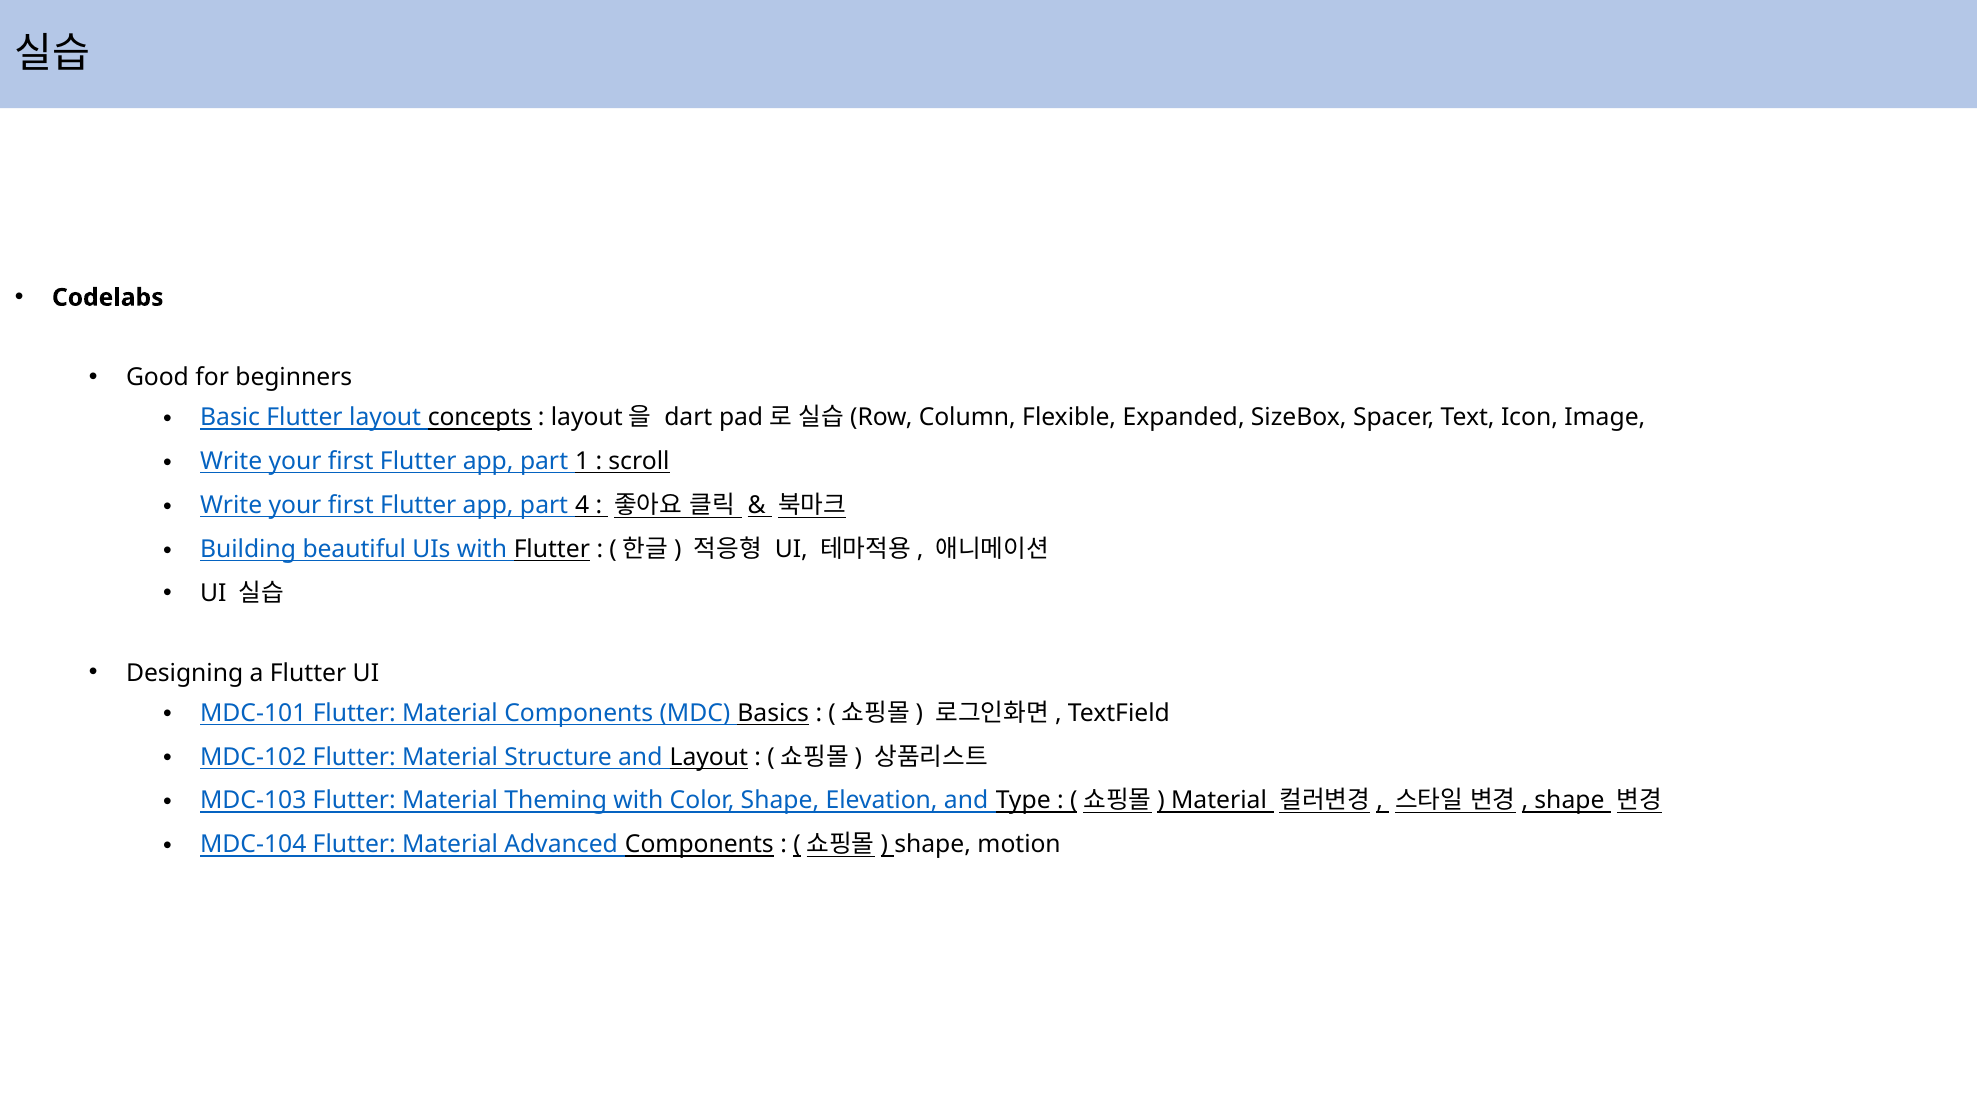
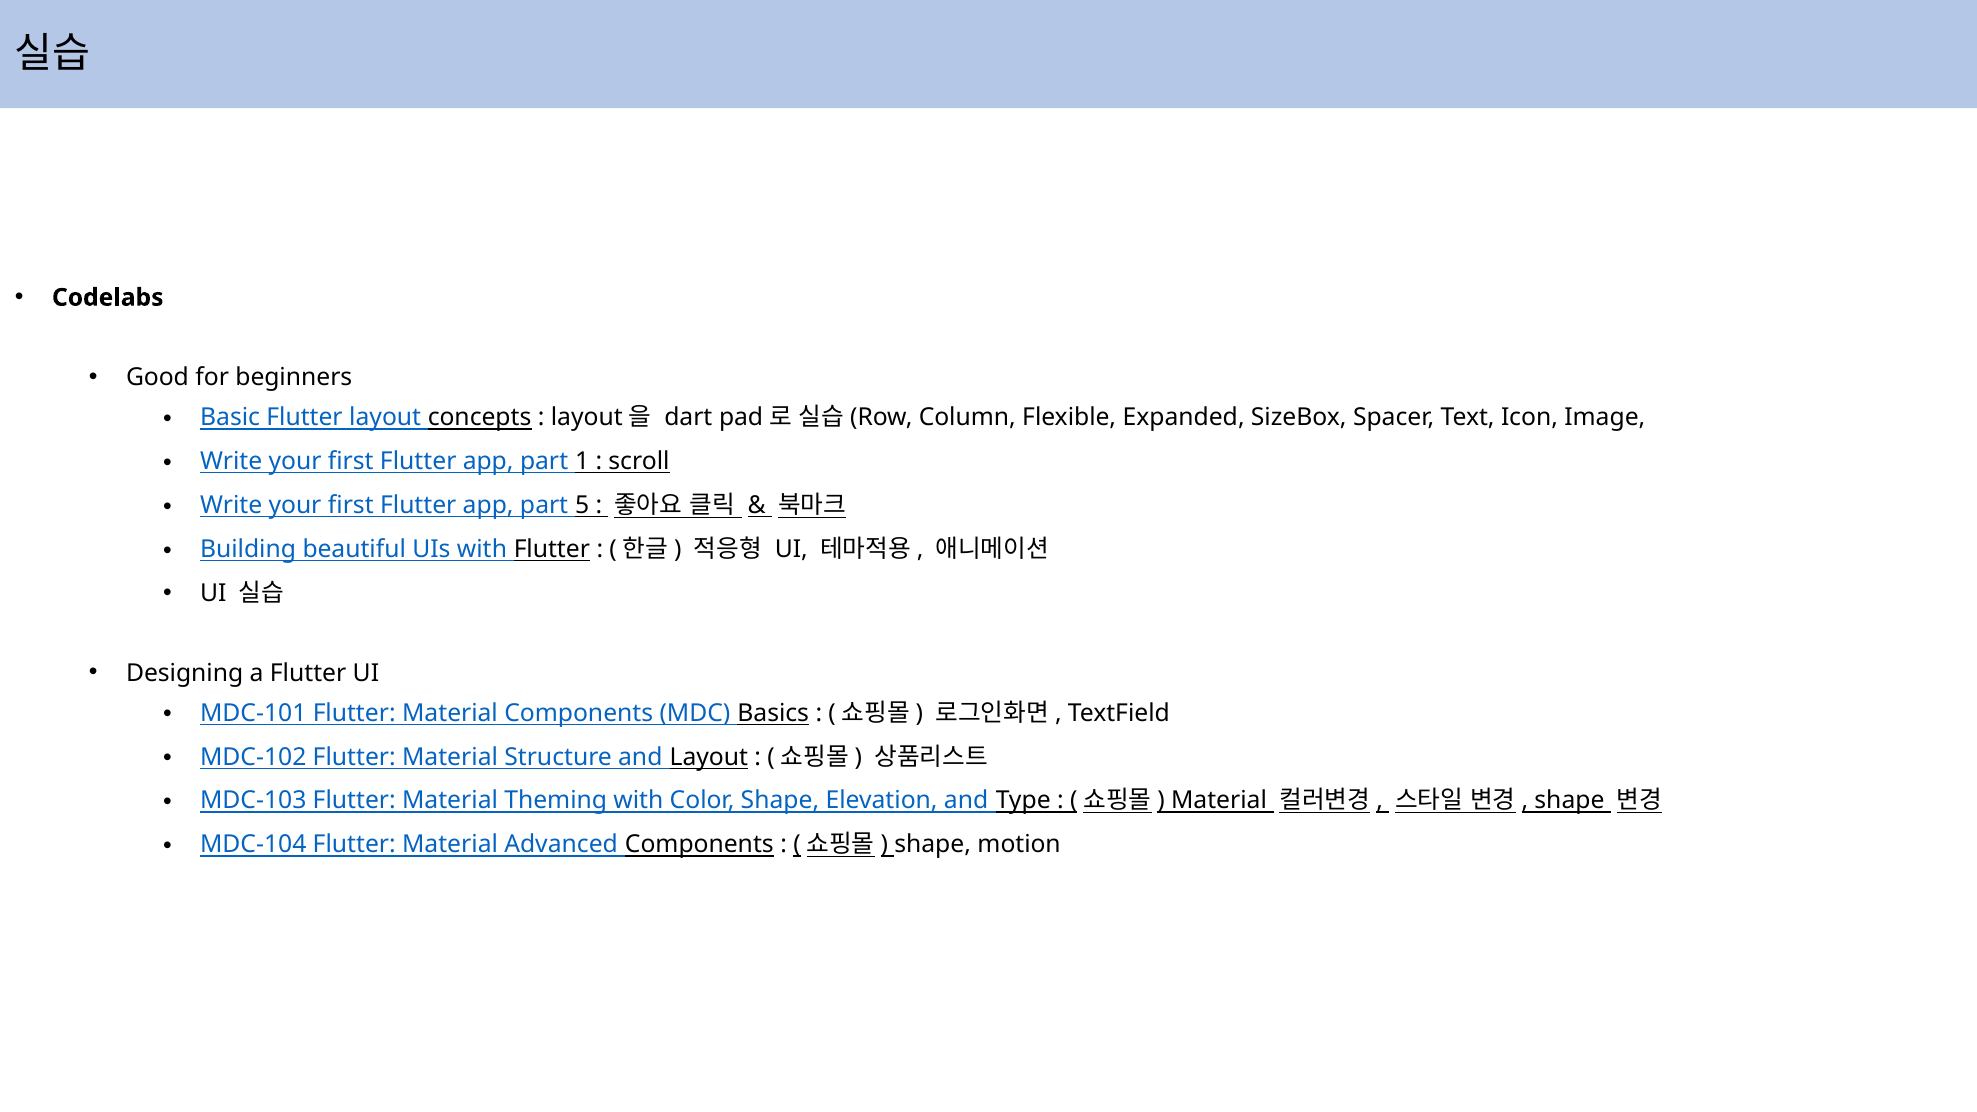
4: 4 -> 5 (582, 505)
